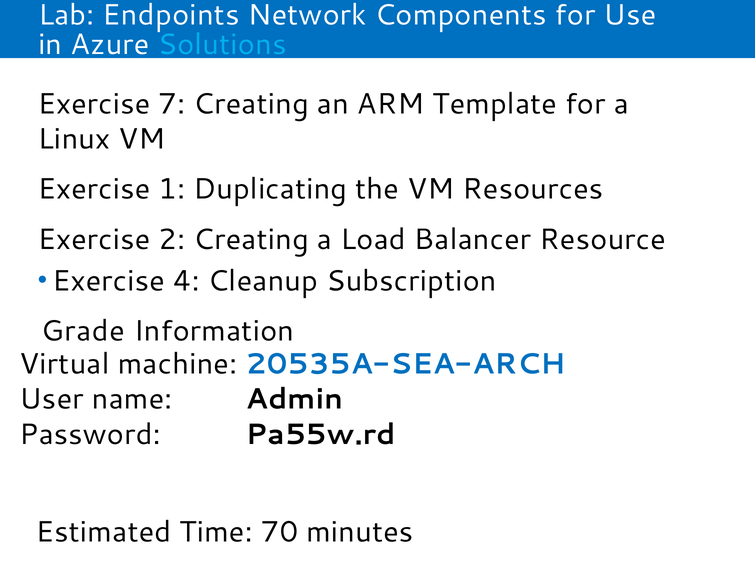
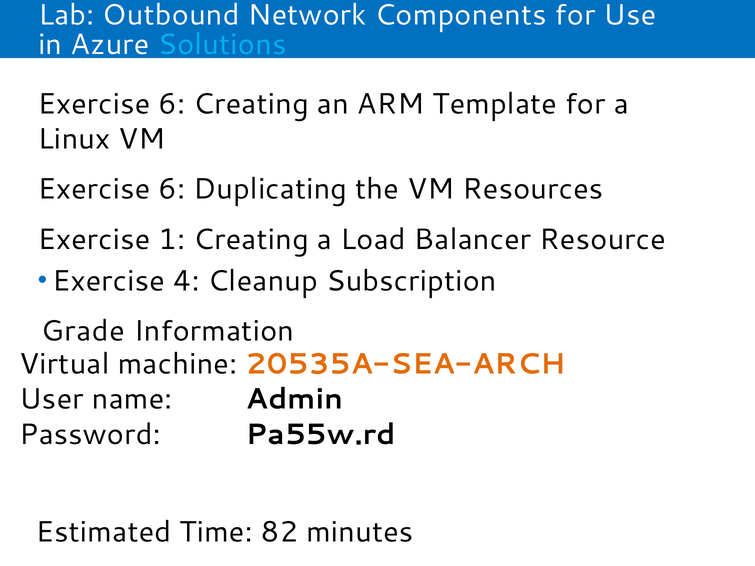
Endpoints: Endpoints -> Outbound (171, 15)
7: 7 -> 6 (172, 104)
1: 1 -> 6 (172, 189)
2: 2 -> 1 (172, 239)
20535A-SEA-ARCH colour: blue -> orange (406, 364)
70: 70 -> 82 (280, 532)
